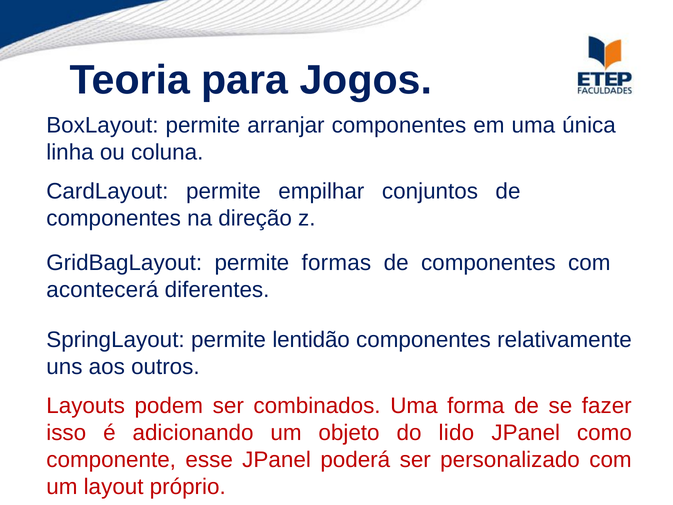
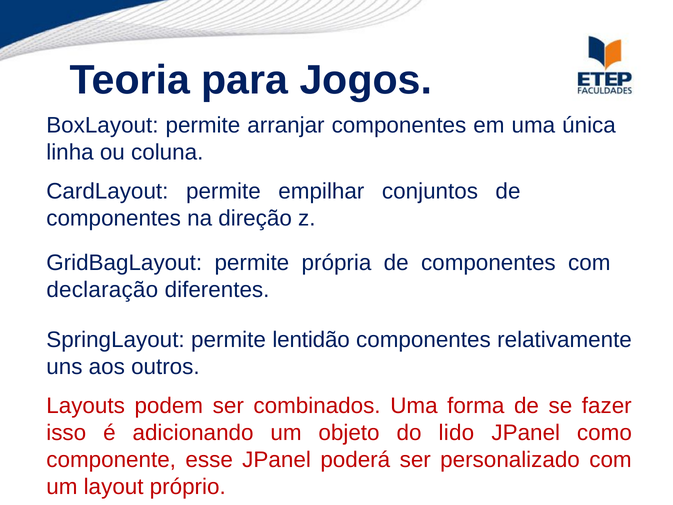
formas: formas -> própria (337, 263)
acontecerá: acontecerá -> declaração (102, 289)
